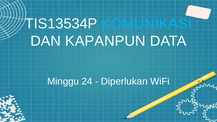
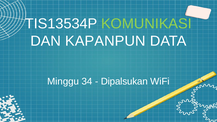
KOMUNIKASI colour: light blue -> light green (146, 24)
24: 24 -> 34 (87, 81)
Diperlukan: Diperlukan -> Dipalsukan (124, 81)
